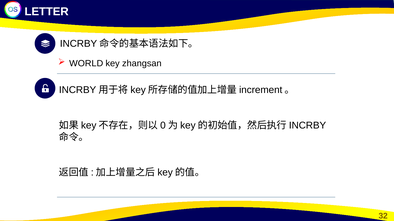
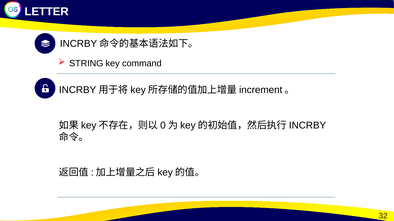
WORLD: WORLD -> STRING (86, 63)
zhangsan: zhangsan -> command (142, 63)
